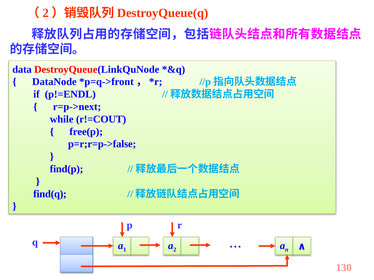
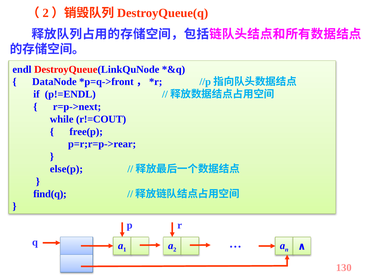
data: data -> endl (22, 69)
p=r;r=p->false: p=r;r=p->false -> p=r;r=p->rear (102, 144)
find(p: find(p -> else(p (66, 169)
